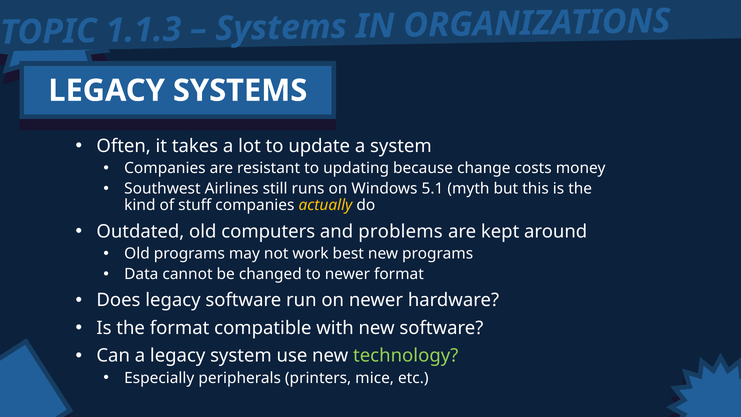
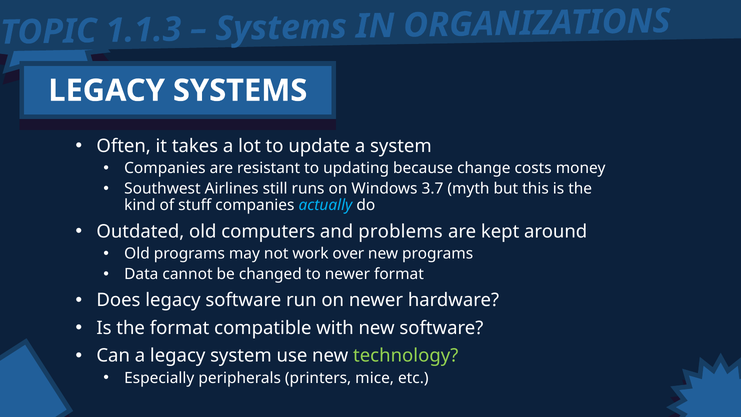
5.1: 5.1 -> 3.7 (432, 189)
actually colour: yellow -> light blue (325, 205)
best: best -> over (348, 254)
